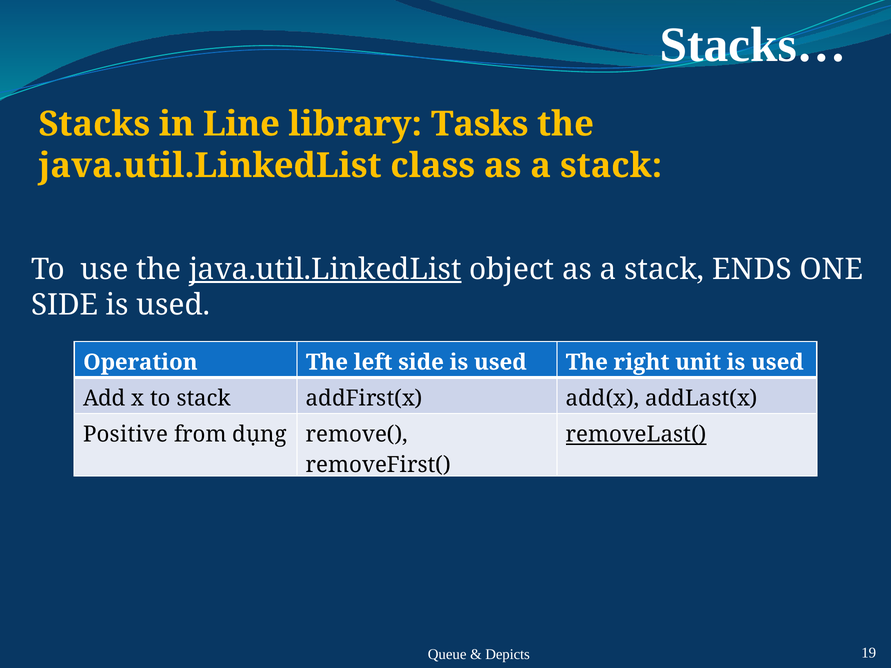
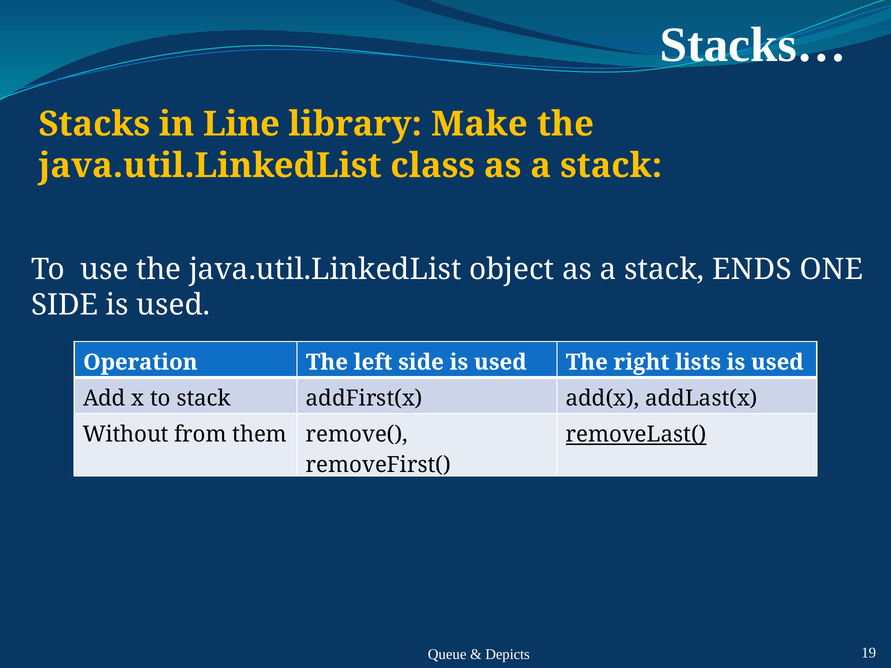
Tasks: Tasks -> Make (479, 124)
java.util.LinkedList underline: present -> none (325, 269)
unit: unit -> lists (698, 362)
Positive: Positive -> Without (126, 435)
dụng: dụng -> them (260, 435)
